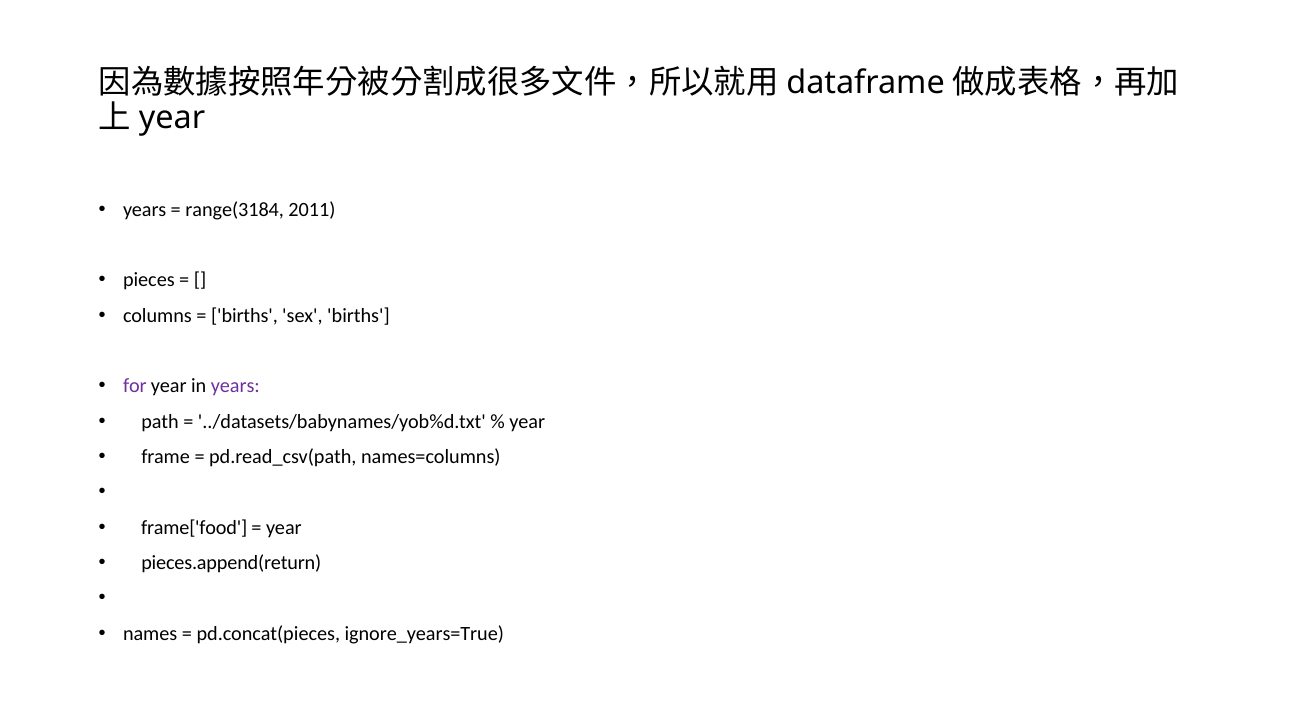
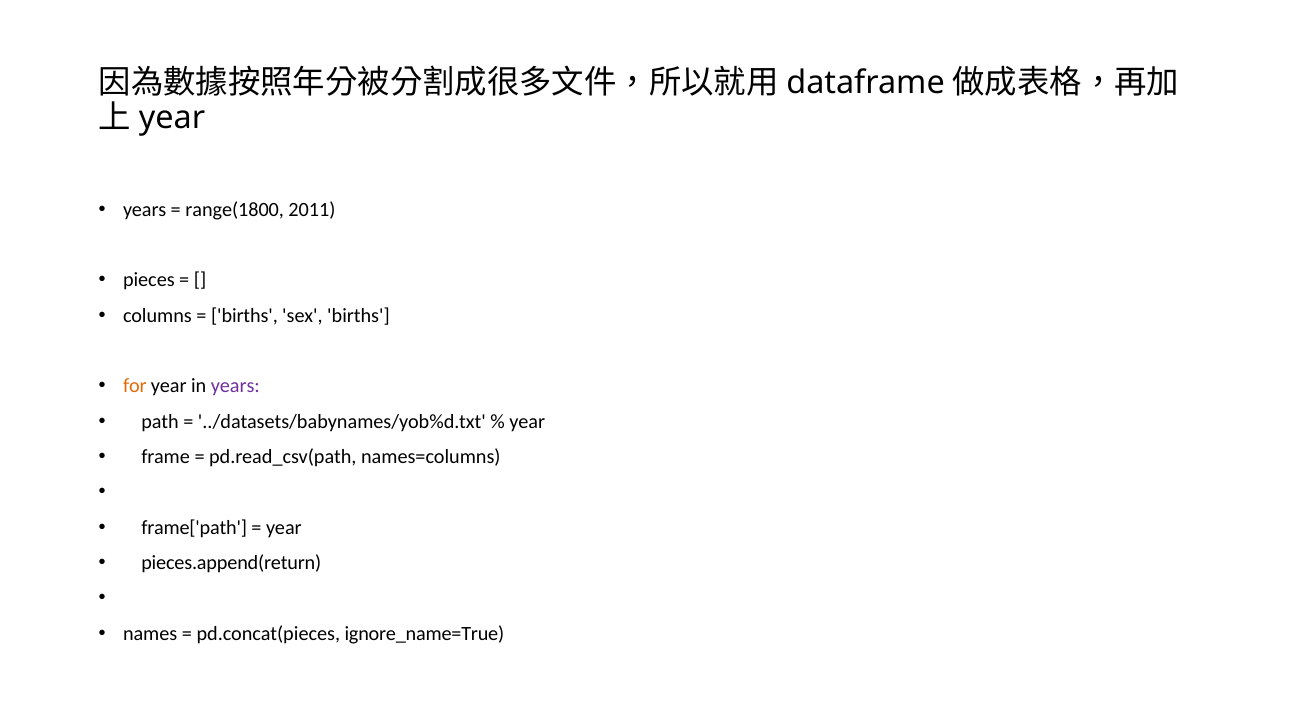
range(3184: range(3184 -> range(1800 (235, 210)
for colour: purple -> orange (135, 386)
frame['food: frame['food -> frame['path (194, 528)
ignore_years=True: ignore_years=True -> ignore_name=True (424, 634)
